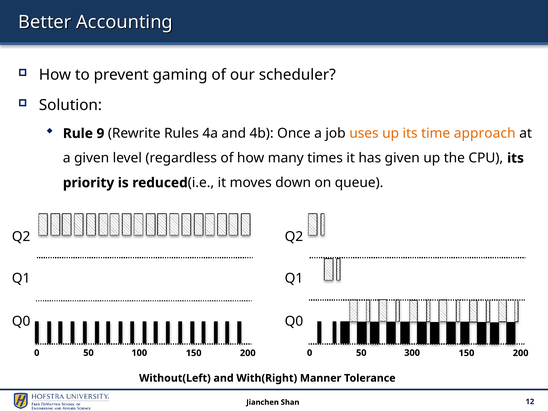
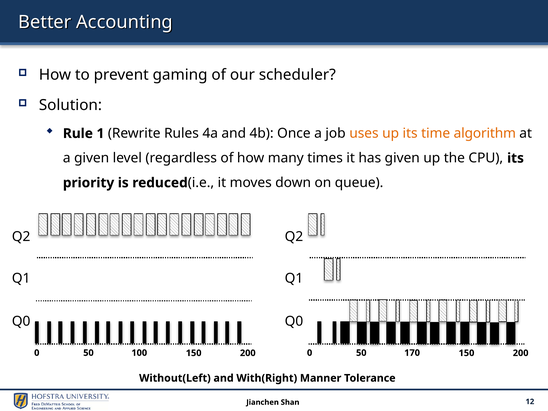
9: 9 -> 1 (100, 133)
approach: approach -> algorithm (485, 133)
300: 300 -> 170 (412, 353)
